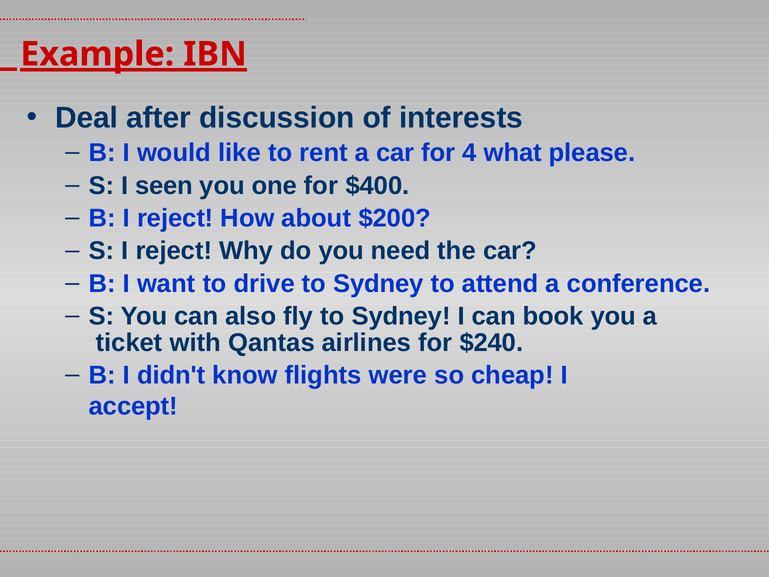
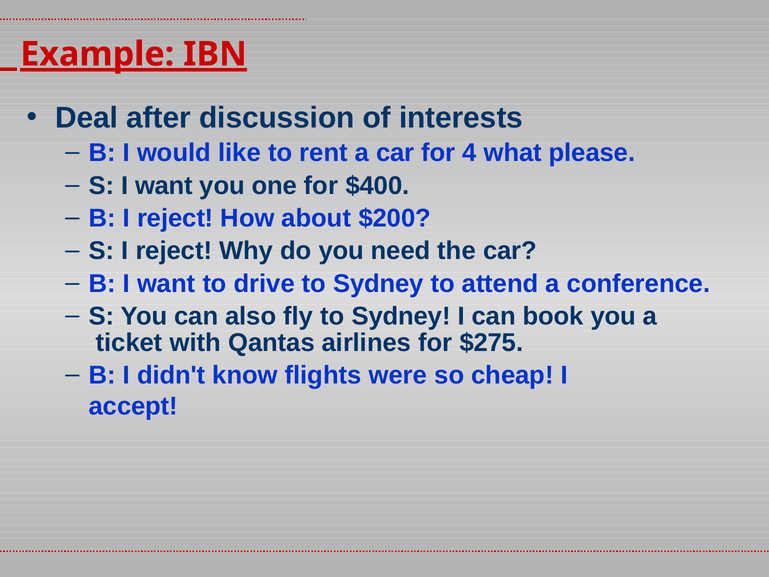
S I seen: seen -> want (164, 186)
$240: $240 -> $275 (491, 343)
